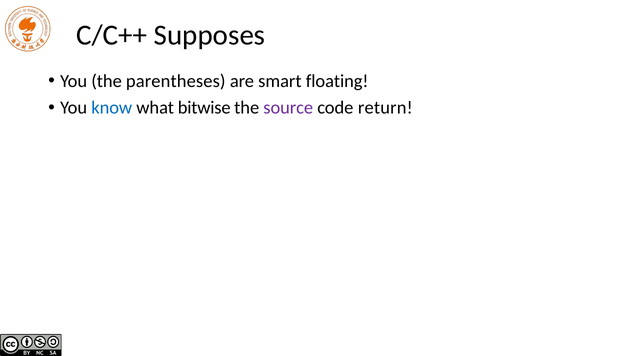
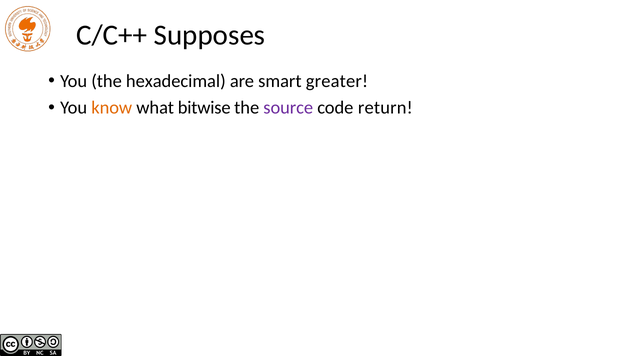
parentheses: parentheses -> hexadecimal (176, 81)
floating: floating -> greater (337, 81)
know colour: blue -> orange (112, 108)
